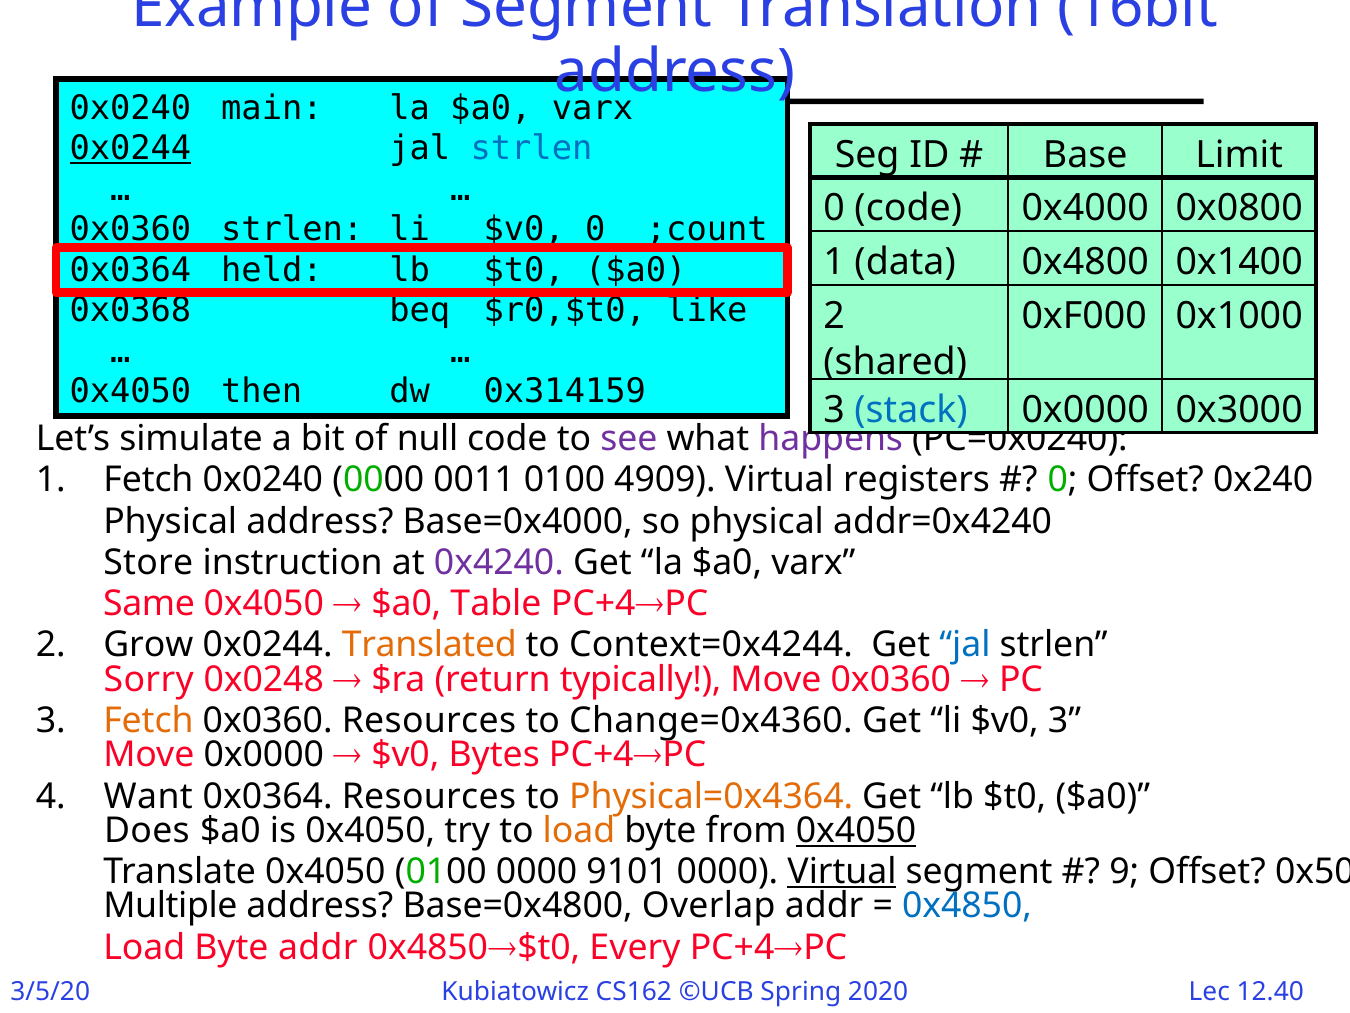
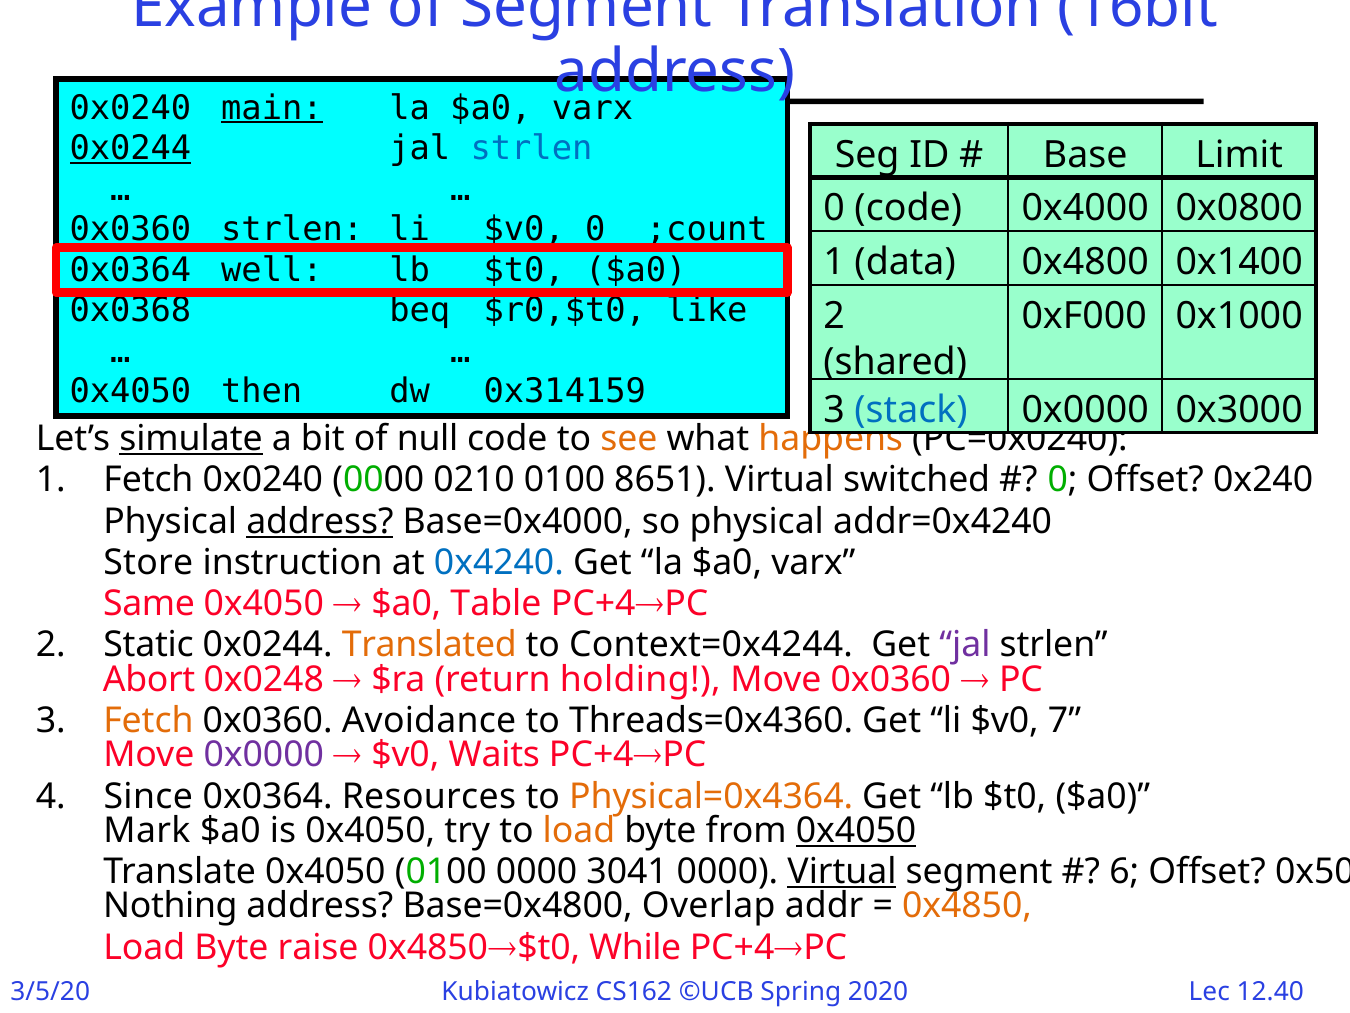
main underline: none -> present (272, 108)
held: held -> well (272, 270)
simulate underline: none -> present (191, 438)
see colour: purple -> orange (629, 438)
happens colour: purple -> orange (831, 438)
0011: 0011 -> 0210 (474, 480)
4909: 4909 -> 8651 (665, 480)
registers: registers -> switched (917, 480)
address underline: none -> present (320, 521)
0x4240 colour: purple -> blue (499, 562)
Grow: Grow -> Static (149, 645)
jal colour: blue -> purple (965, 645)
Sorry: Sorry -> Abort (149, 679)
typically: typically -> holding (640, 679)
0x0360 Resources: Resources -> Avoidance (429, 720)
Change=0x4360: Change=0x4360 -> Threads=0x4360 (711, 720)
$v0 3: 3 -> 7 (1064, 720)
0x0000 colour: black -> purple (264, 755)
Bytes: Bytes -> Waits (494, 755)
Want: Want -> Since (148, 796)
Does: Does -> Mark (147, 830)
9101: 9101 -> 3041 (627, 871)
9: 9 -> 6 (1124, 871)
Multiple: Multiple -> Nothing (170, 906)
0x4850 colour: blue -> orange (967, 906)
Byte addr: addr -> raise (318, 947)
Every: Every -> While (635, 947)
